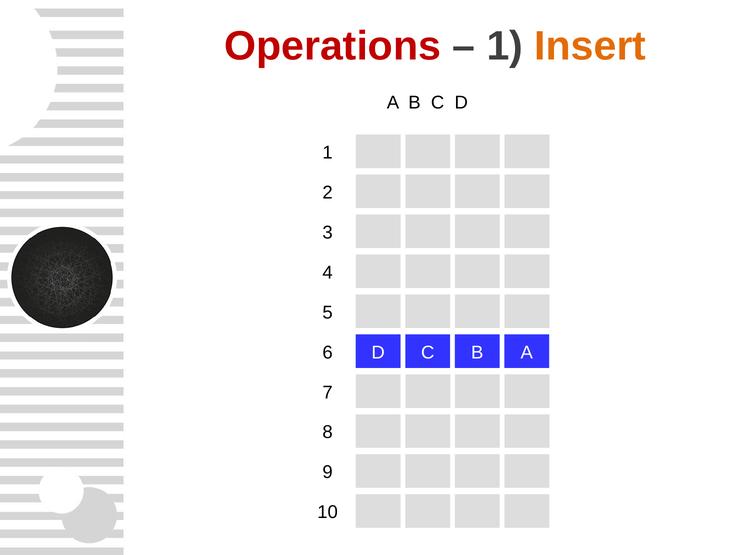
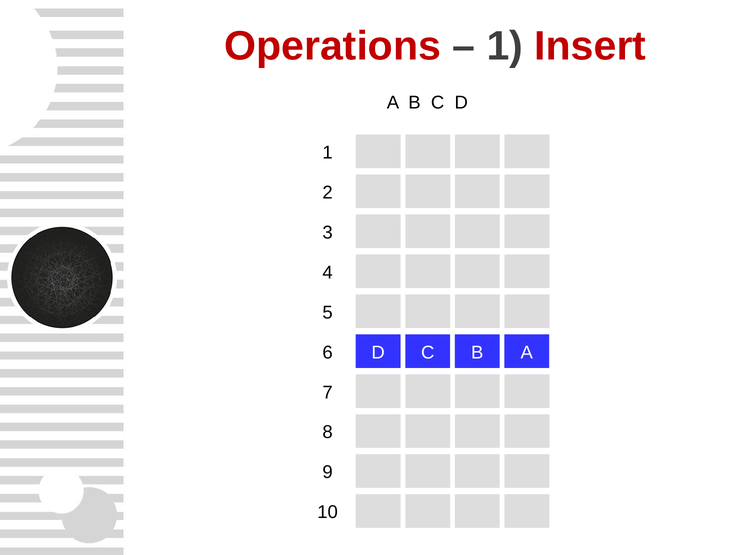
Insert colour: orange -> red (590, 46)
